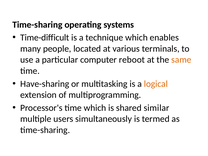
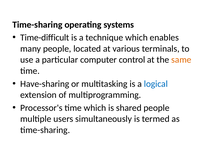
reboot: reboot -> control (132, 60)
logical colour: orange -> blue (156, 84)
shared similar: similar -> people (157, 108)
